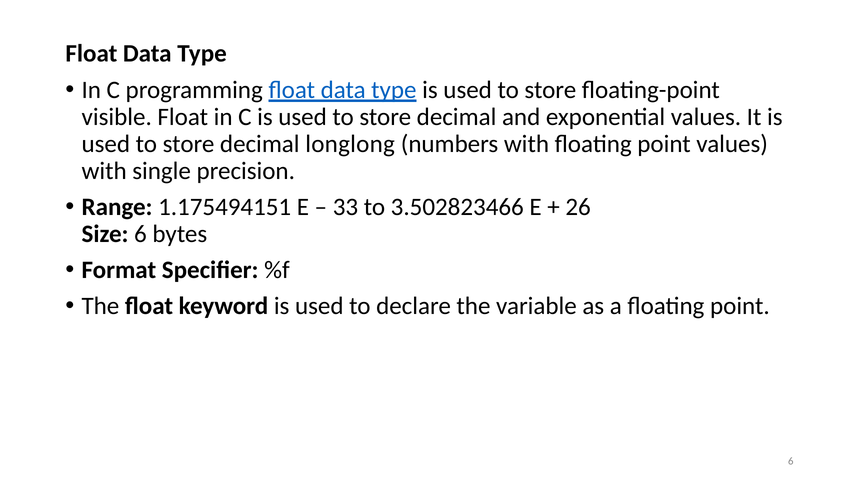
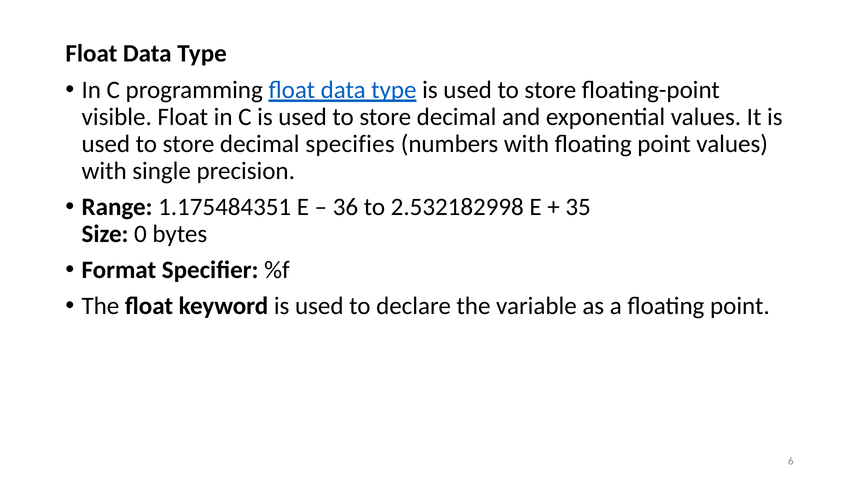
longlong: longlong -> specifies (350, 144)
1.175494151: 1.175494151 -> 1.175484351 (225, 207)
33: 33 -> 36 (345, 207)
3.502823466: 3.502823466 -> 2.532182998 (457, 207)
26: 26 -> 35 (578, 207)
Size 6: 6 -> 0 (140, 234)
